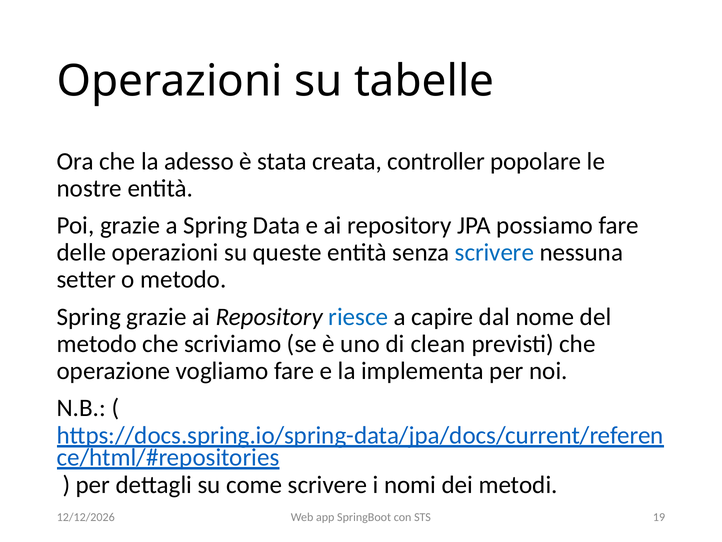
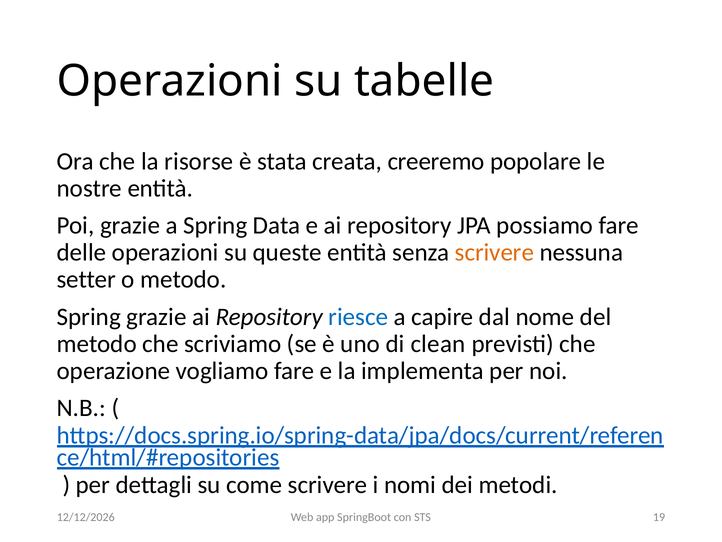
adesso: adesso -> risorse (199, 161)
controller: controller -> creeremo (436, 161)
scrivere colour: blue -> orange (494, 252)
